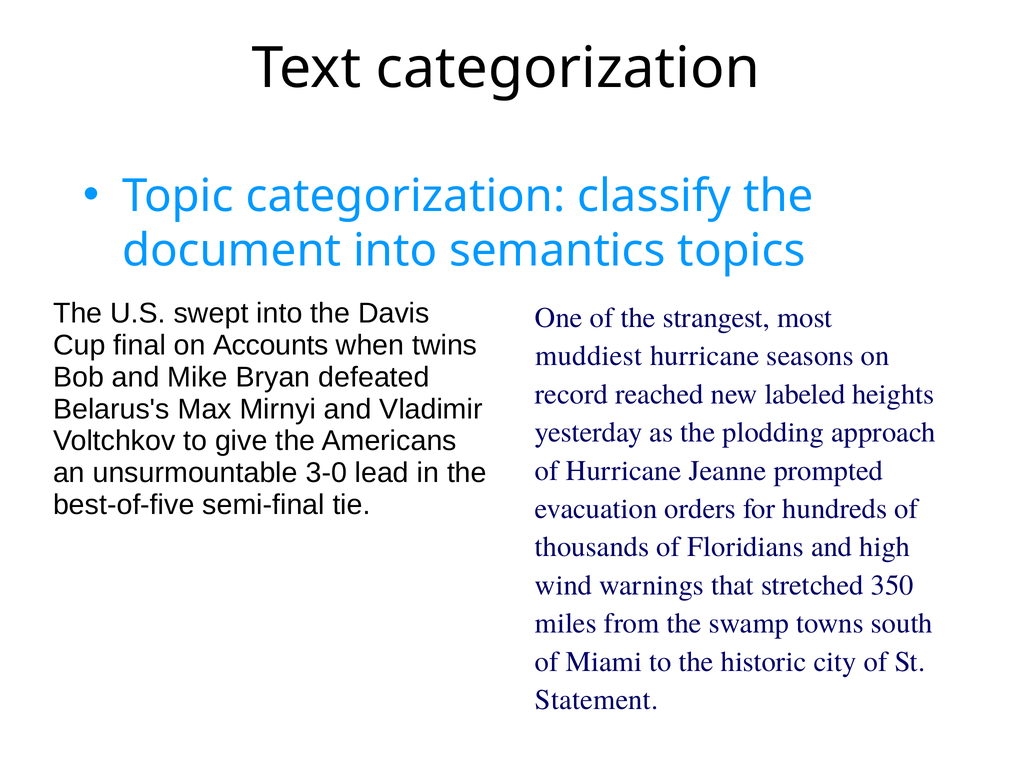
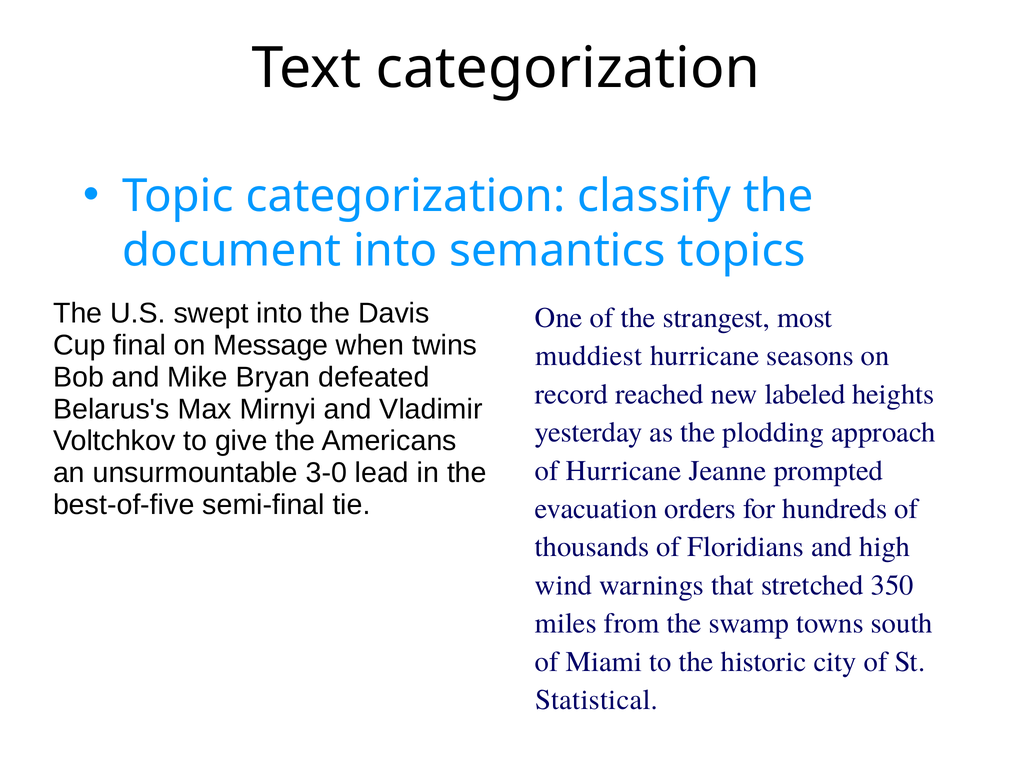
Accounts: Accounts -> Message (271, 345)
Statement: Statement -> Statistical (597, 700)
